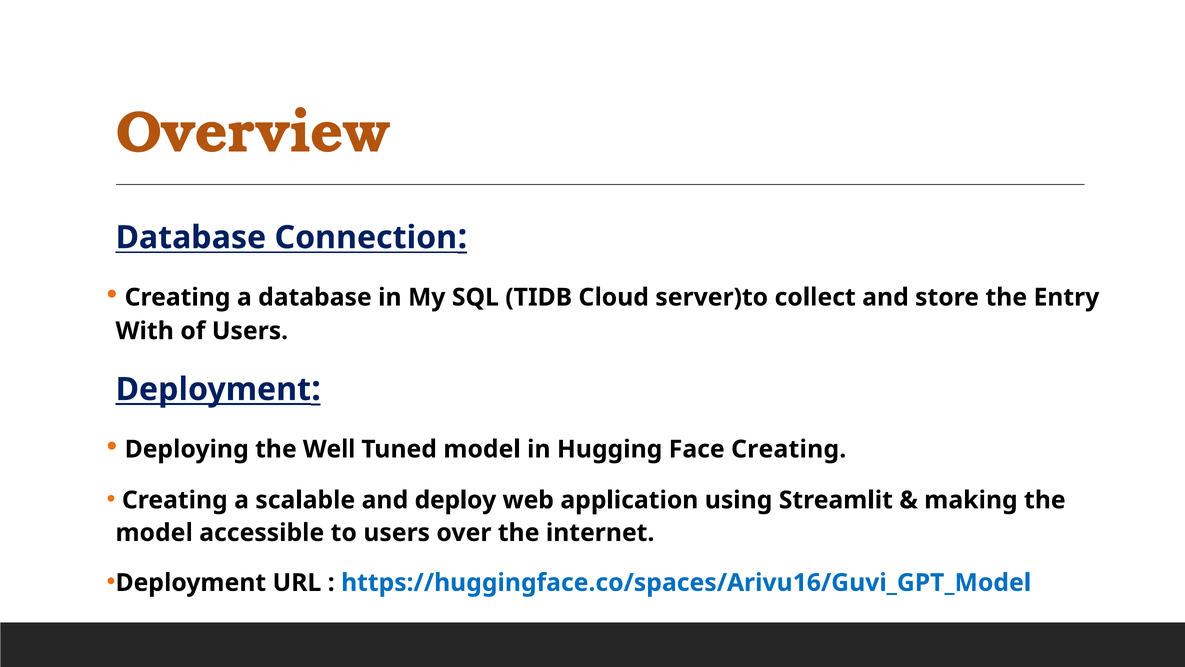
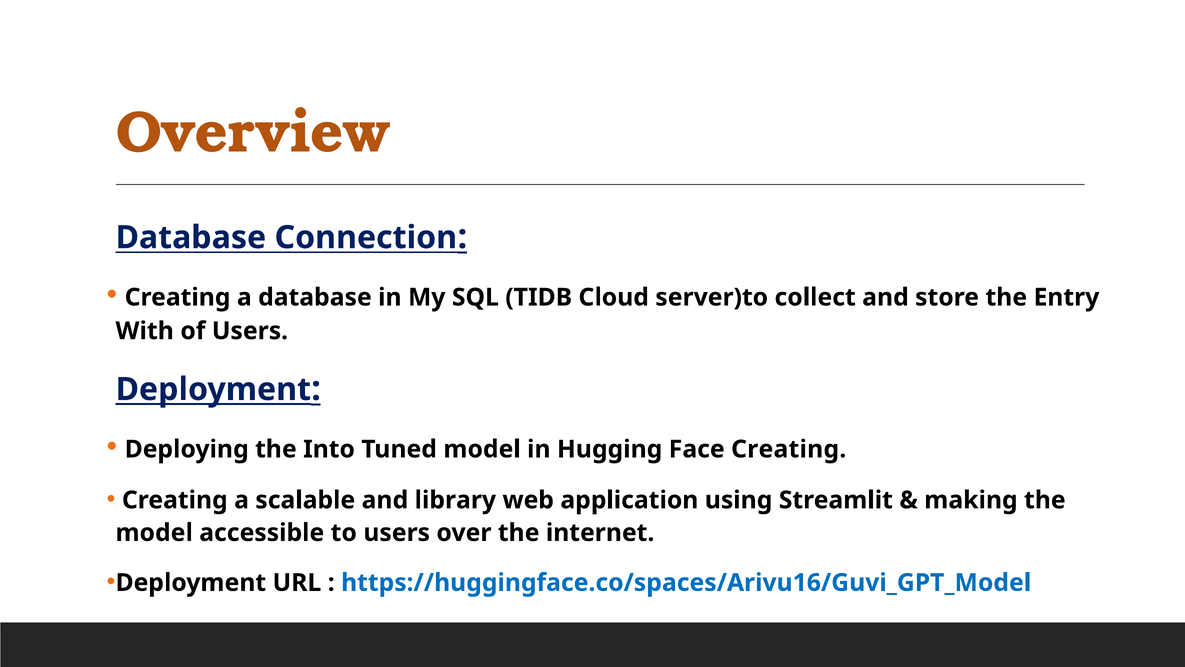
Well: Well -> Into (329, 449)
deploy: deploy -> library (455, 500)
